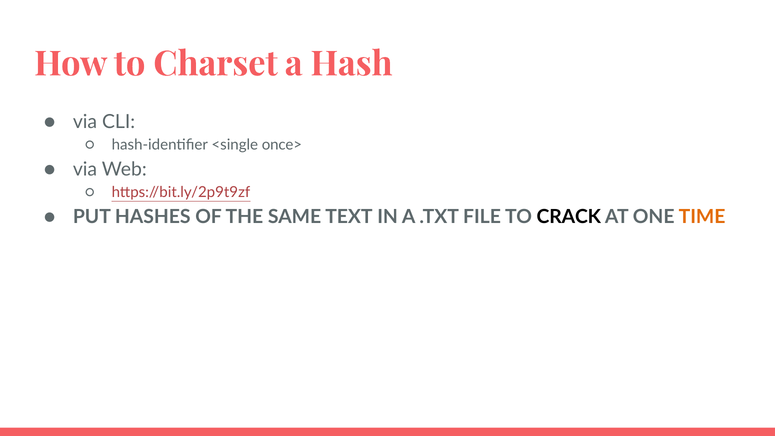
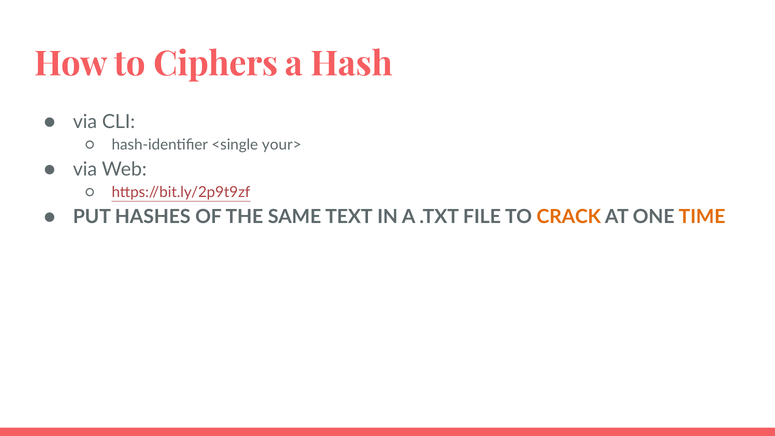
Charset: Charset -> Ciphers (216, 64)
once>: once> -> your> (282, 145)
CRACK colour: black -> orange (569, 217)
